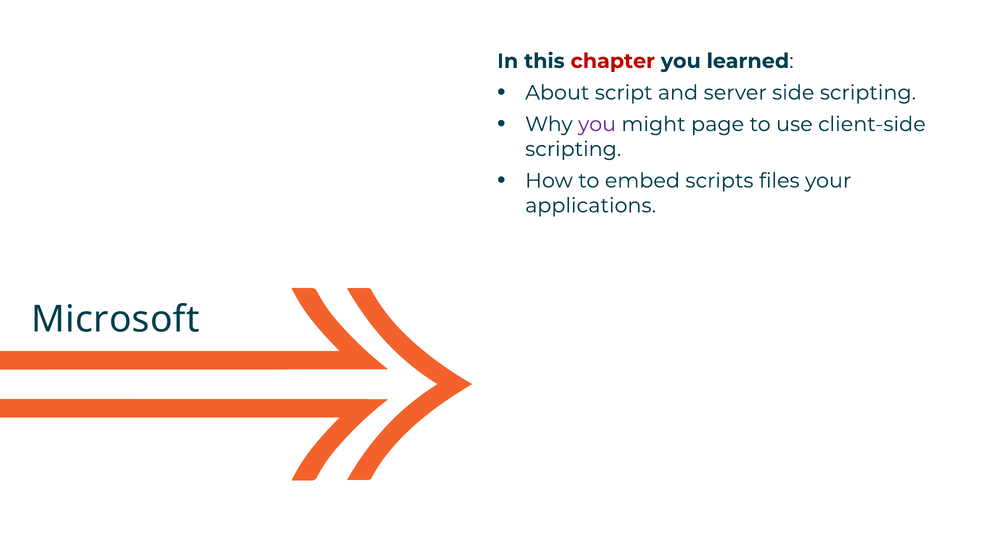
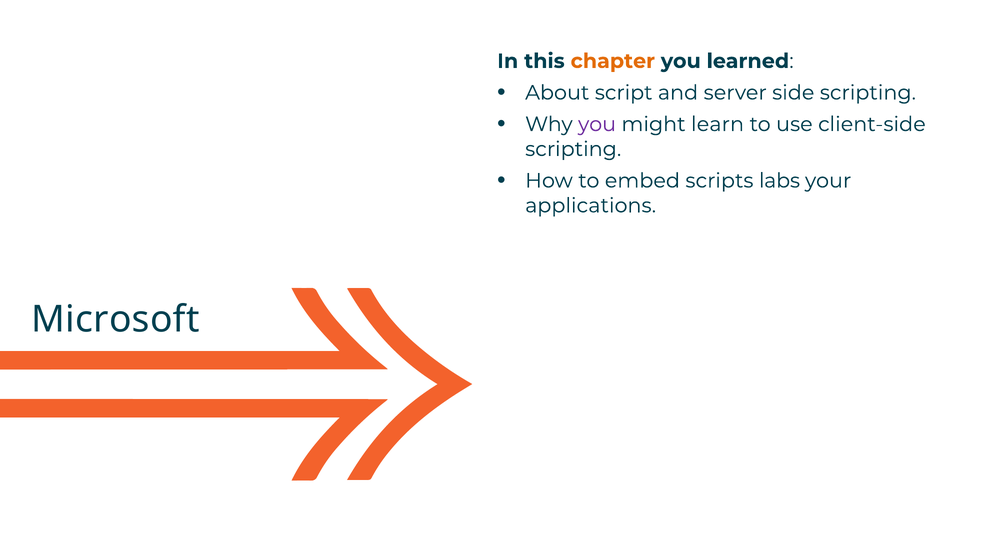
chapter colour: red -> orange (613, 61)
page: page -> learn (718, 124)
files: files -> labs (779, 181)
